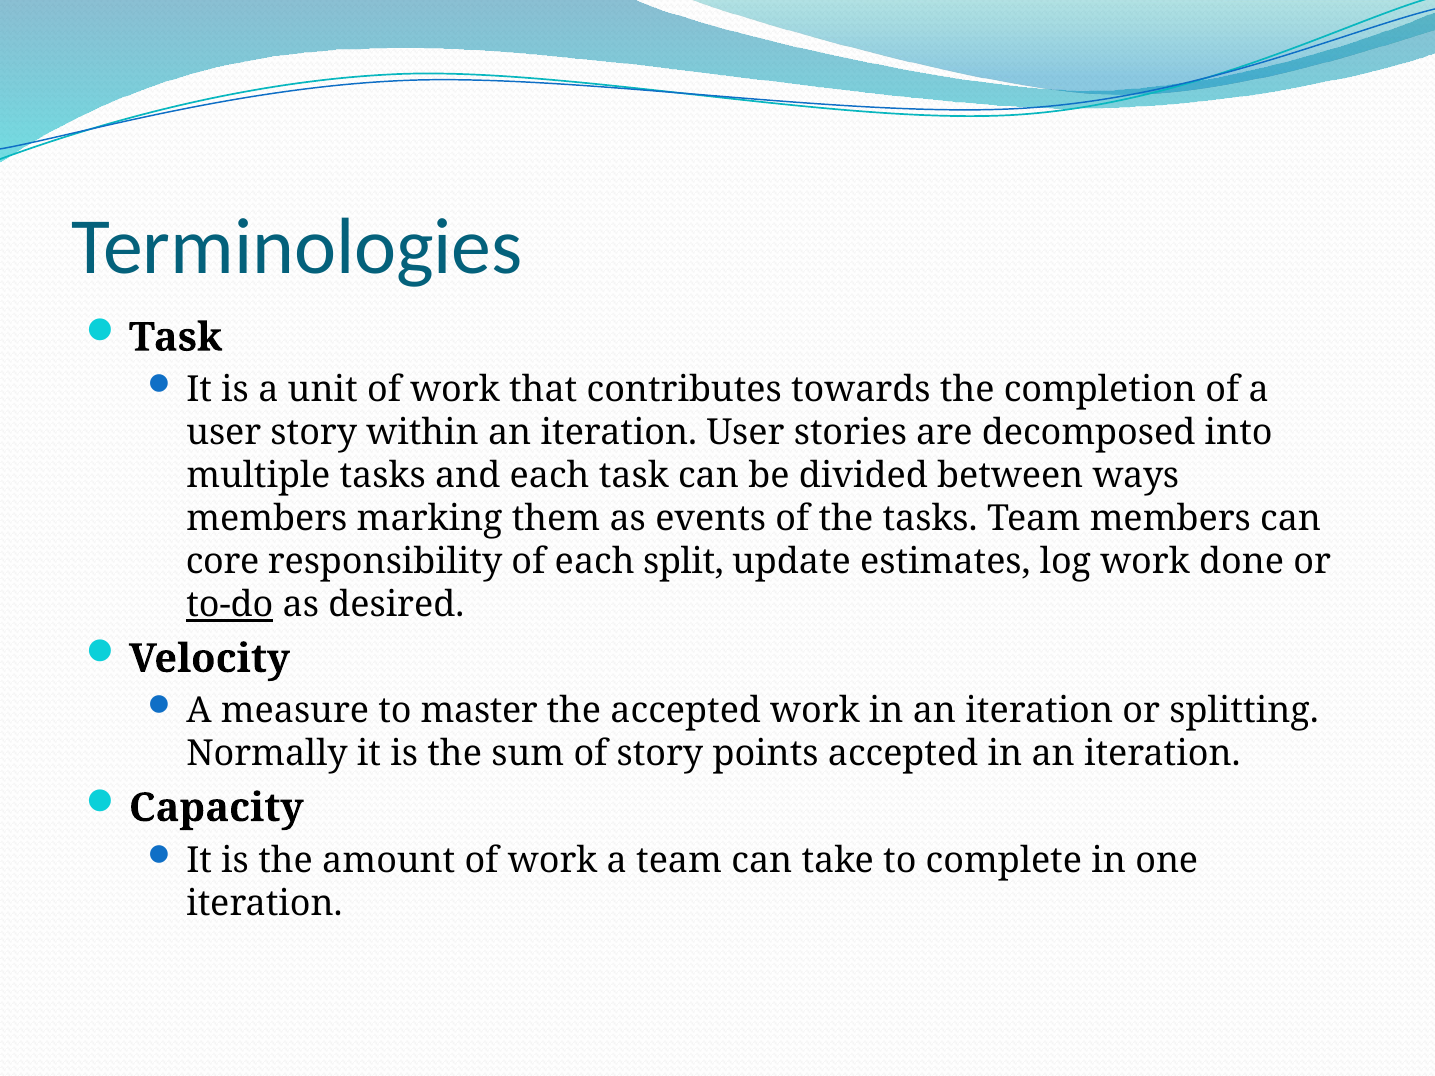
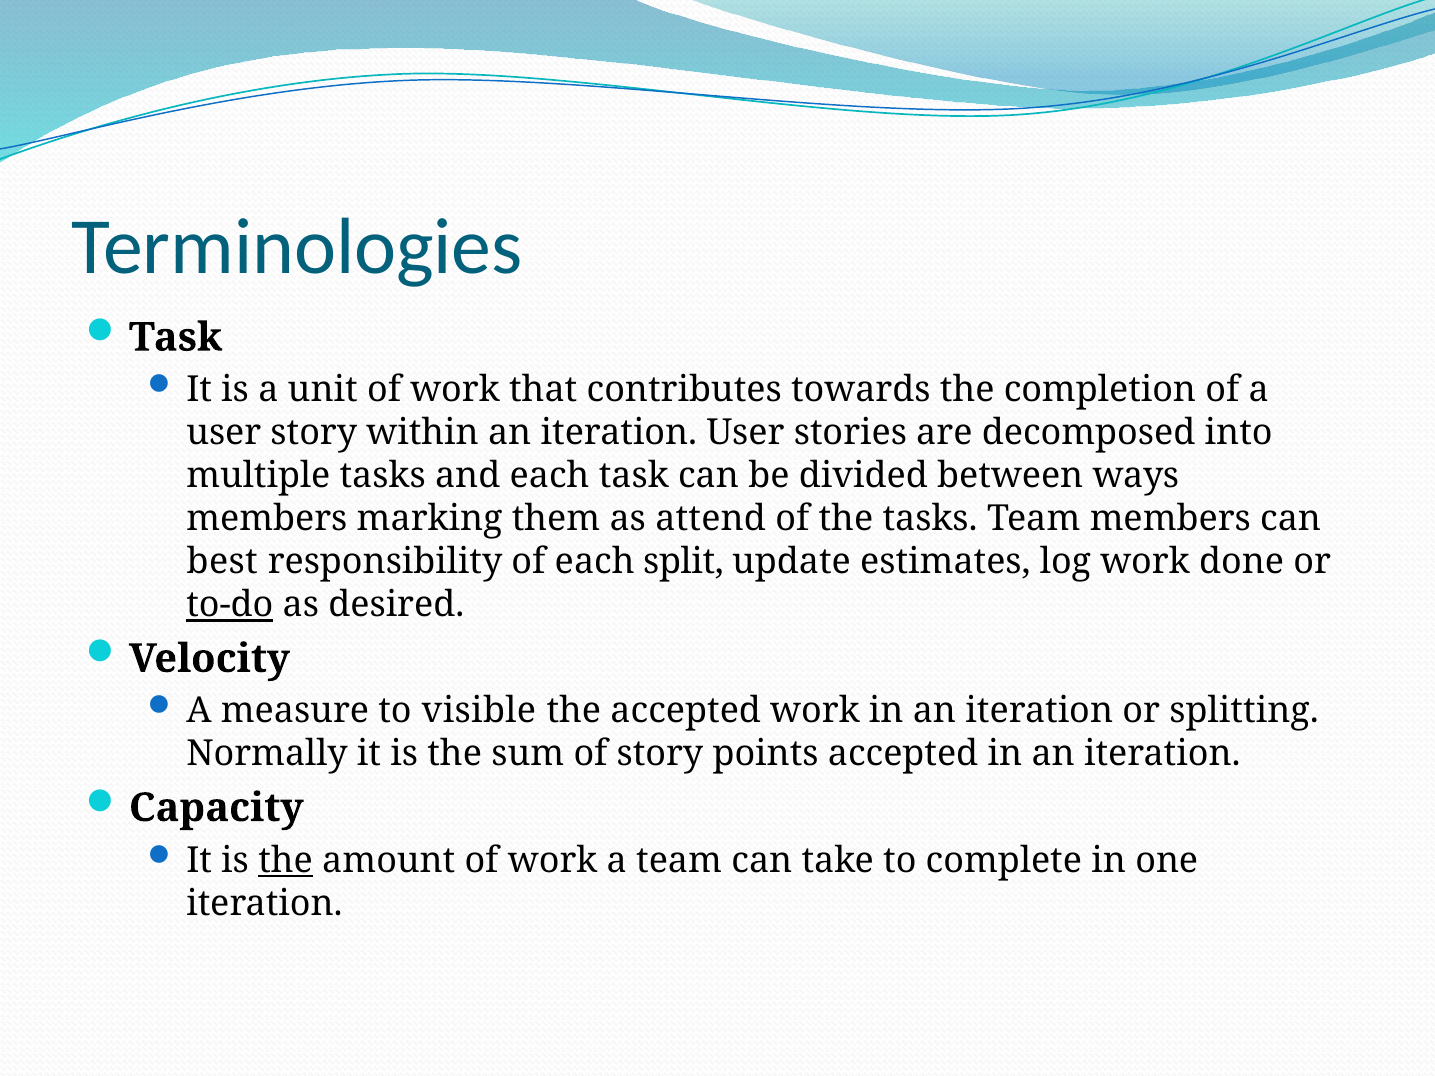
events: events -> attend (711, 519)
core: core -> best (222, 562)
master: master -> visible (479, 711)
the underline: none -> present (286, 860)
